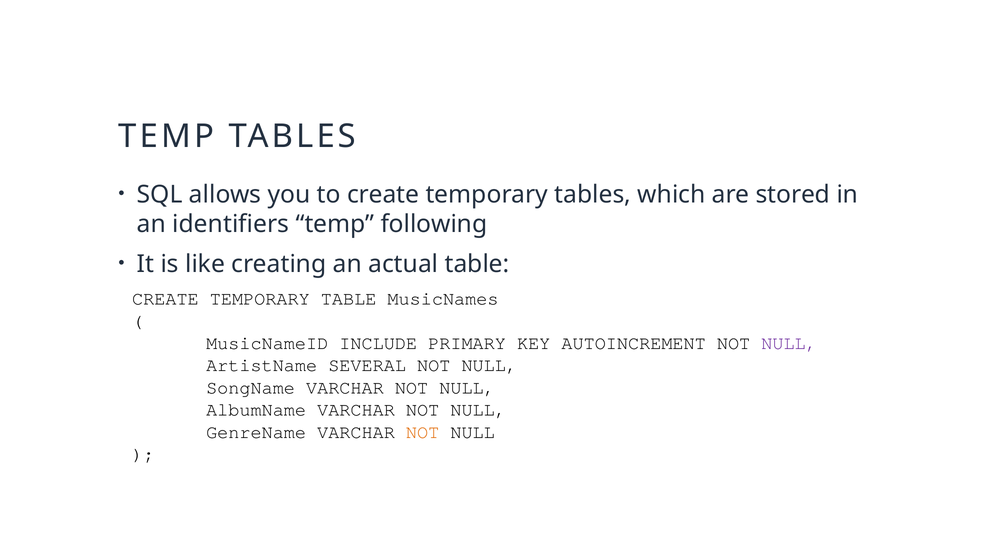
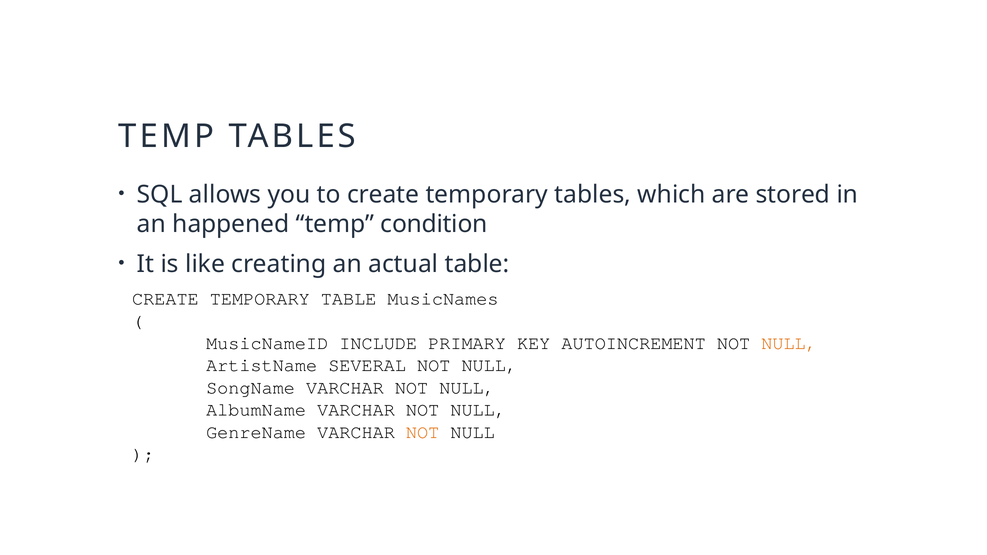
identifiers: identifiers -> happened (231, 224)
following: following -> condition (434, 224)
NULL colour: purple -> orange (789, 343)
